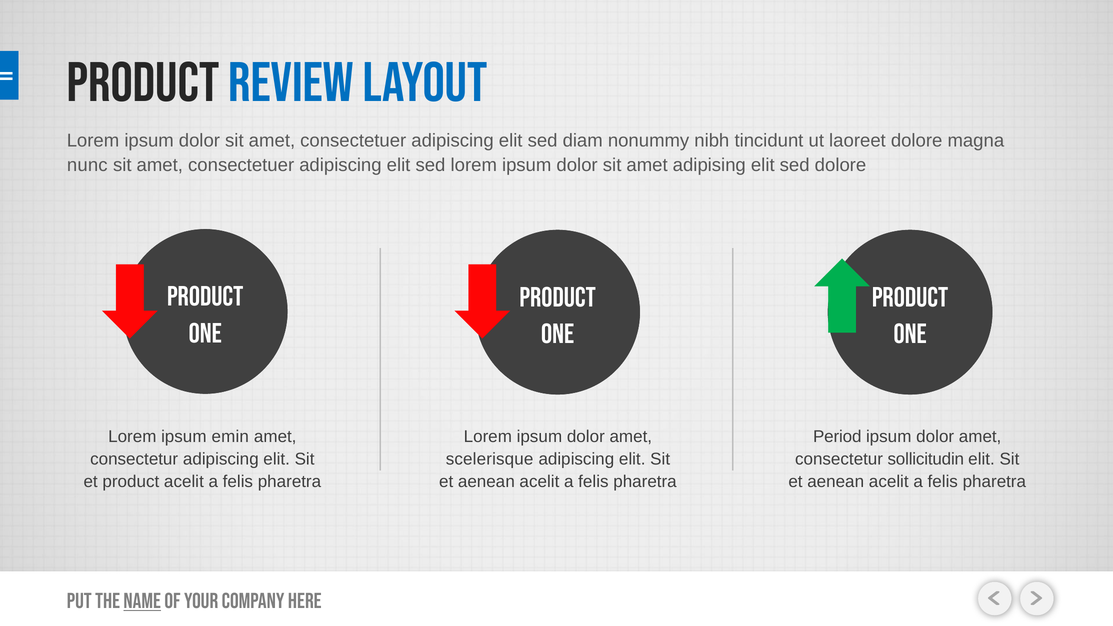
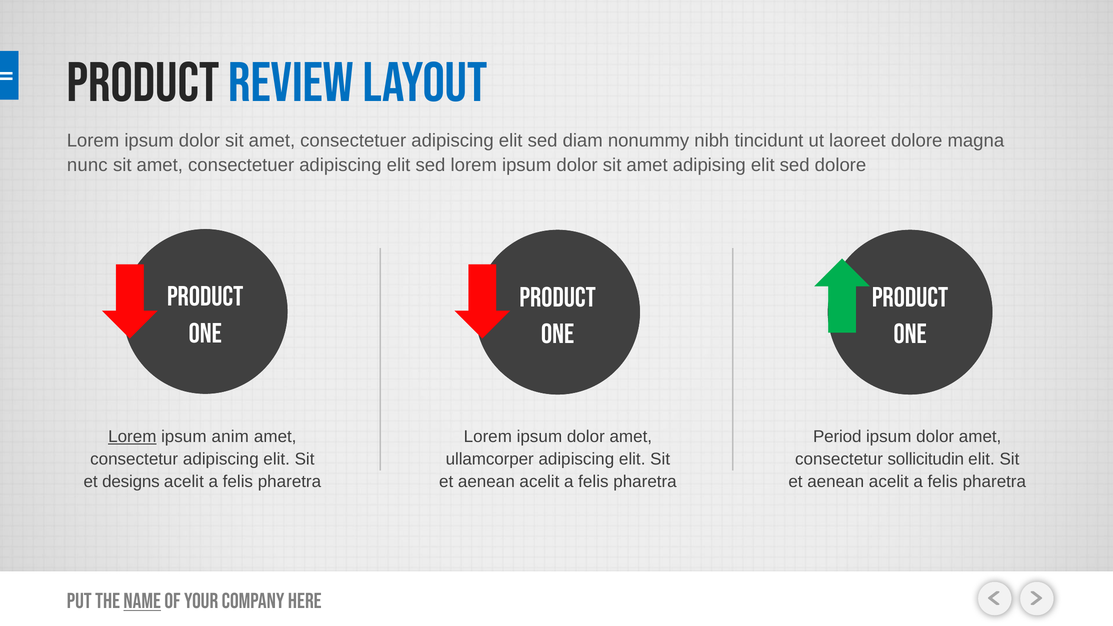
Lorem underline: none -> present (132, 437)
emin: emin -> anim (230, 437)
scelerisque: scelerisque -> ullamcorper (490, 459)
et product: product -> designs (131, 482)
